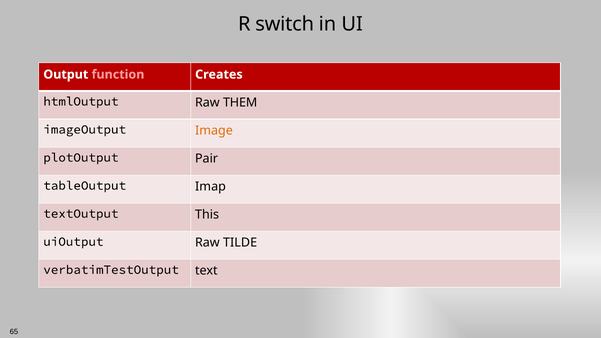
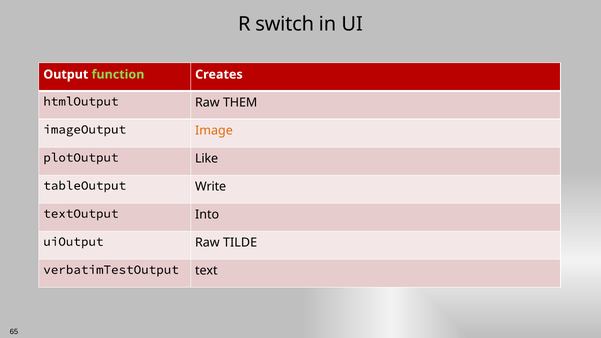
function colour: pink -> light green (118, 74)
Pair: Pair -> Like (207, 159)
Imap: Imap -> Write (211, 187)
This: This -> Into (207, 215)
